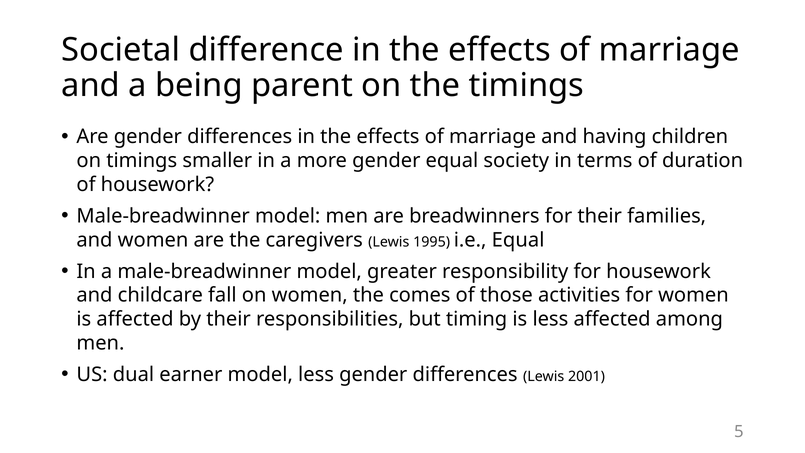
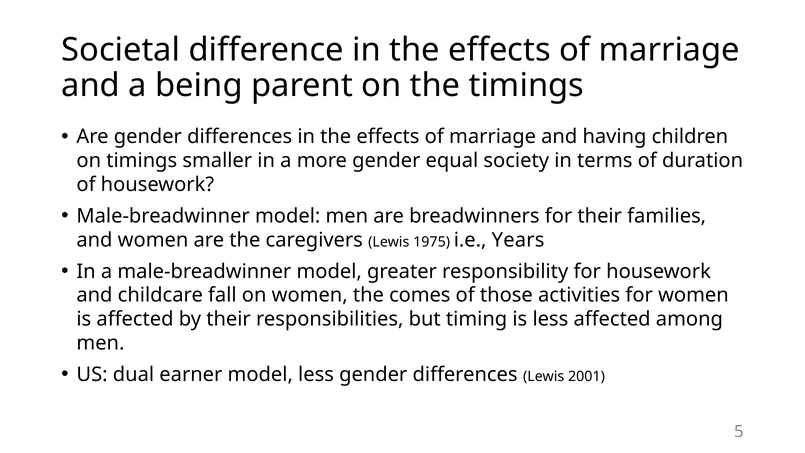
1995: 1995 -> 1975 (432, 242)
i.e Equal: Equal -> Years (518, 240)
